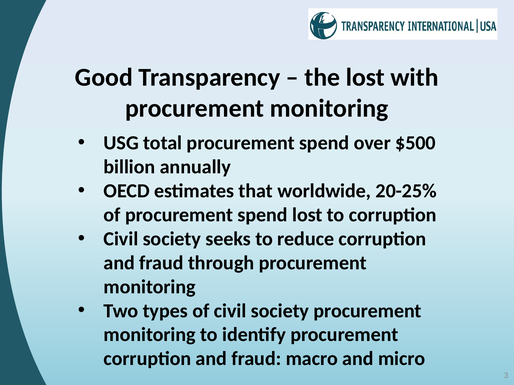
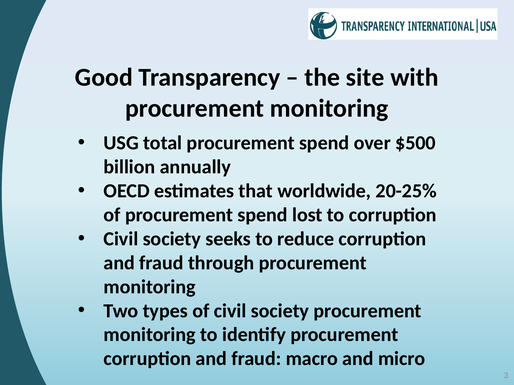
the lost: lost -> site (365, 78)
